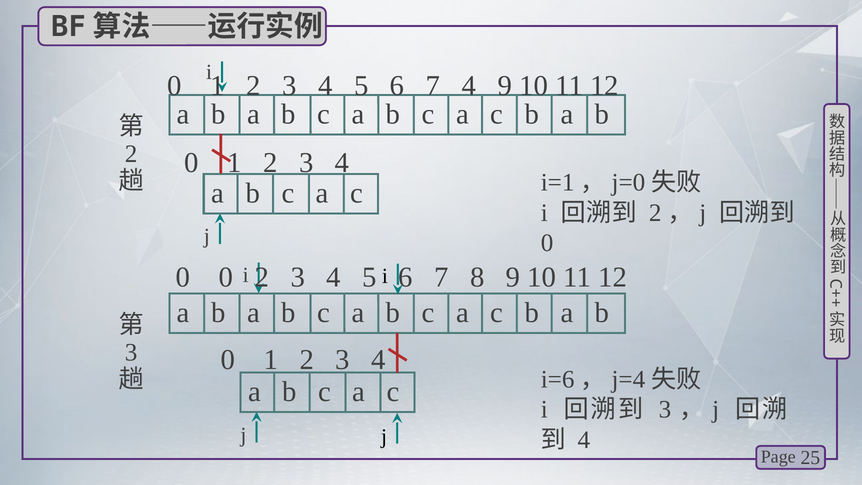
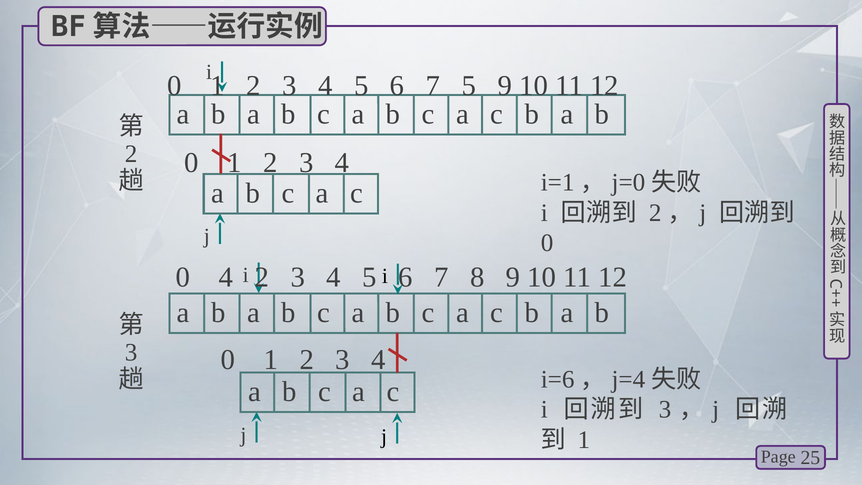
7 4: 4 -> 5 (469, 86)
0 0: 0 -> 4 (226, 277)
4: 4 -> 1 (584, 440)
